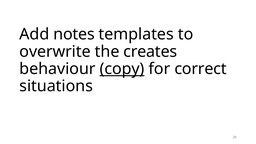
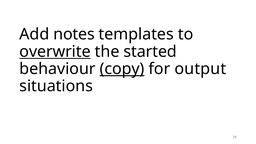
overwrite underline: none -> present (55, 52)
creates: creates -> started (150, 52)
correct: correct -> output (200, 69)
